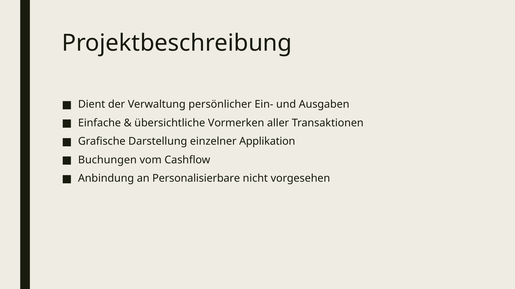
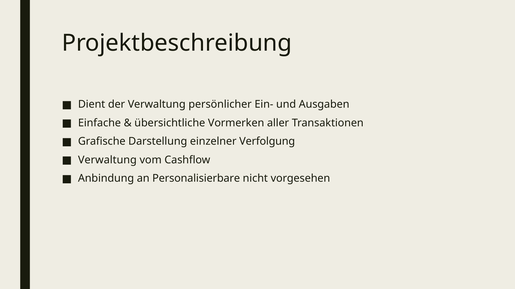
Applikation: Applikation -> Verfolgung (267, 142)
Buchungen: Buchungen -> Verwaltung (107, 160)
